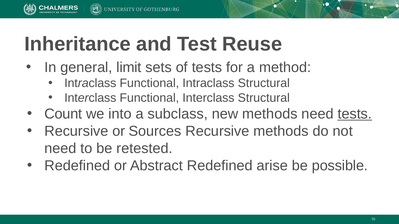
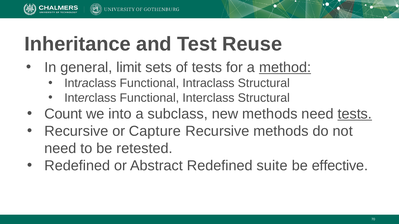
method underline: none -> present (285, 68)
Sources: Sources -> Capture (155, 131)
arise: arise -> suite (272, 166)
possible: possible -> effective (340, 166)
